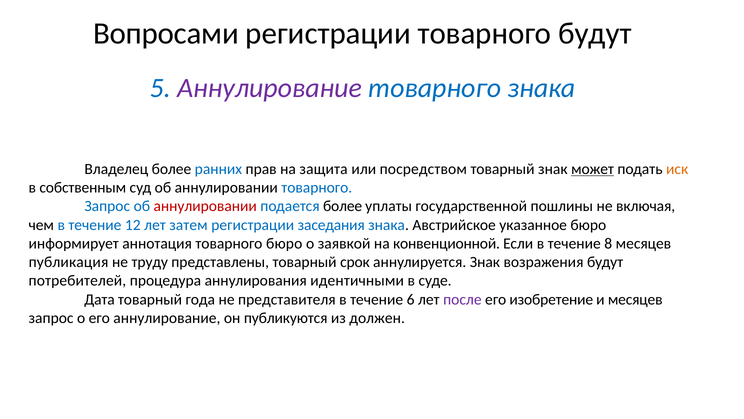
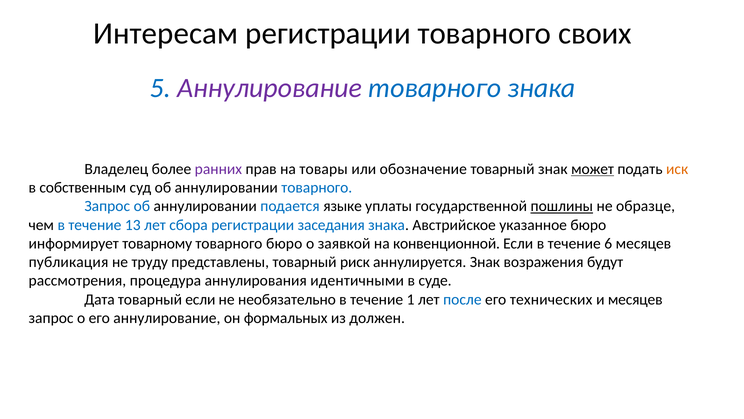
Вопросами: Вопросами -> Интересам (166, 34)
товарного будут: будут -> своих (595, 34)
ранних colour: blue -> purple (218, 169)
защита: защита -> товары (324, 169)
посредством: посредством -> обозначение (423, 169)
аннулировании colour: red -> black (205, 206)
подается более: более -> языке (343, 206)
пошлины underline: none -> present (562, 206)
включая: включая -> образце (646, 206)
12: 12 -> 13 (133, 225)
затем: затем -> сбора (189, 225)
аннотация: аннотация -> товарному (157, 243)
8: 8 -> 6 (608, 243)
срок: срок -> риск (355, 262)
потребителей: потребителей -> рассмотрения (77, 280)
товарный года: года -> если (200, 299)
представителя: представителя -> необязательно (287, 299)
6: 6 -> 1 (411, 299)
после colour: purple -> blue (462, 299)
изобретение: изобретение -> технических (551, 299)
публикуются: публикуются -> формальных (286, 318)
